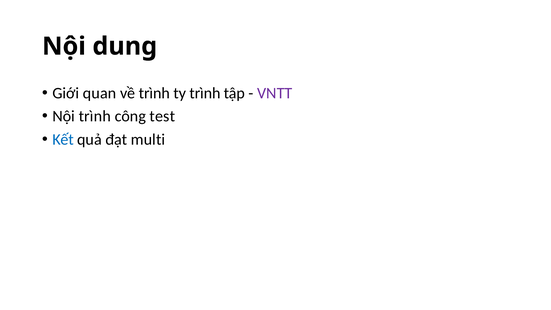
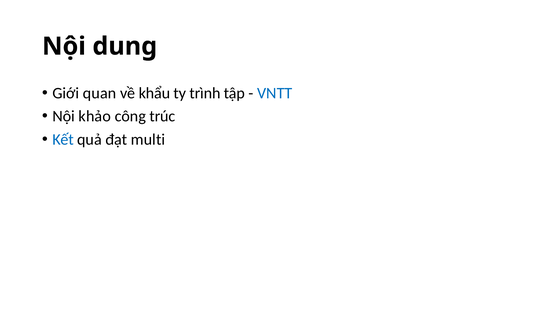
về trình: trình -> khẩu (154, 93)
VNTT colour: purple -> blue (275, 93)
Nội trình: trình -> khảo (95, 116)
test: test -> trúc (162, 116)
